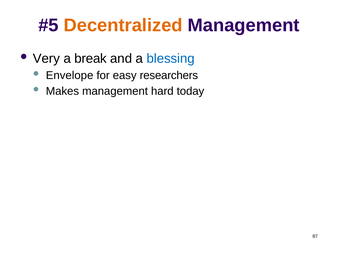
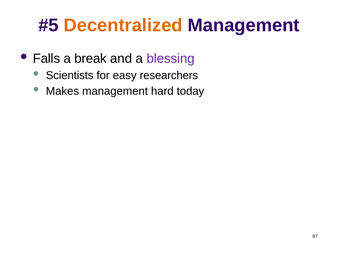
Very: Very -> Falls (47, 58)
blessing colour: blue -> purple (171, 58)
Envelope: Envelope -> Scientists (70, 75)
